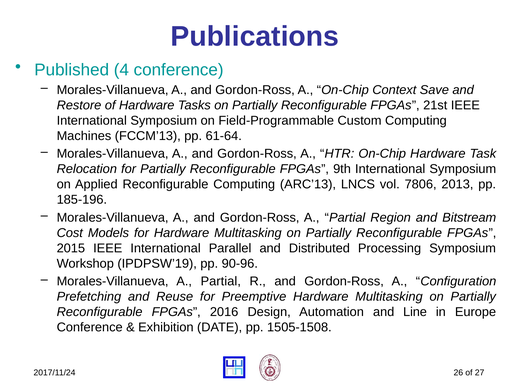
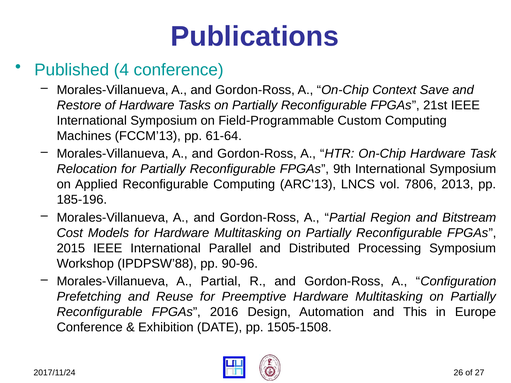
IPDPSW’19: IPDPSW’19 -> IPDPSW’88 (157, 264)
Line: Line -> This (415, 312)
